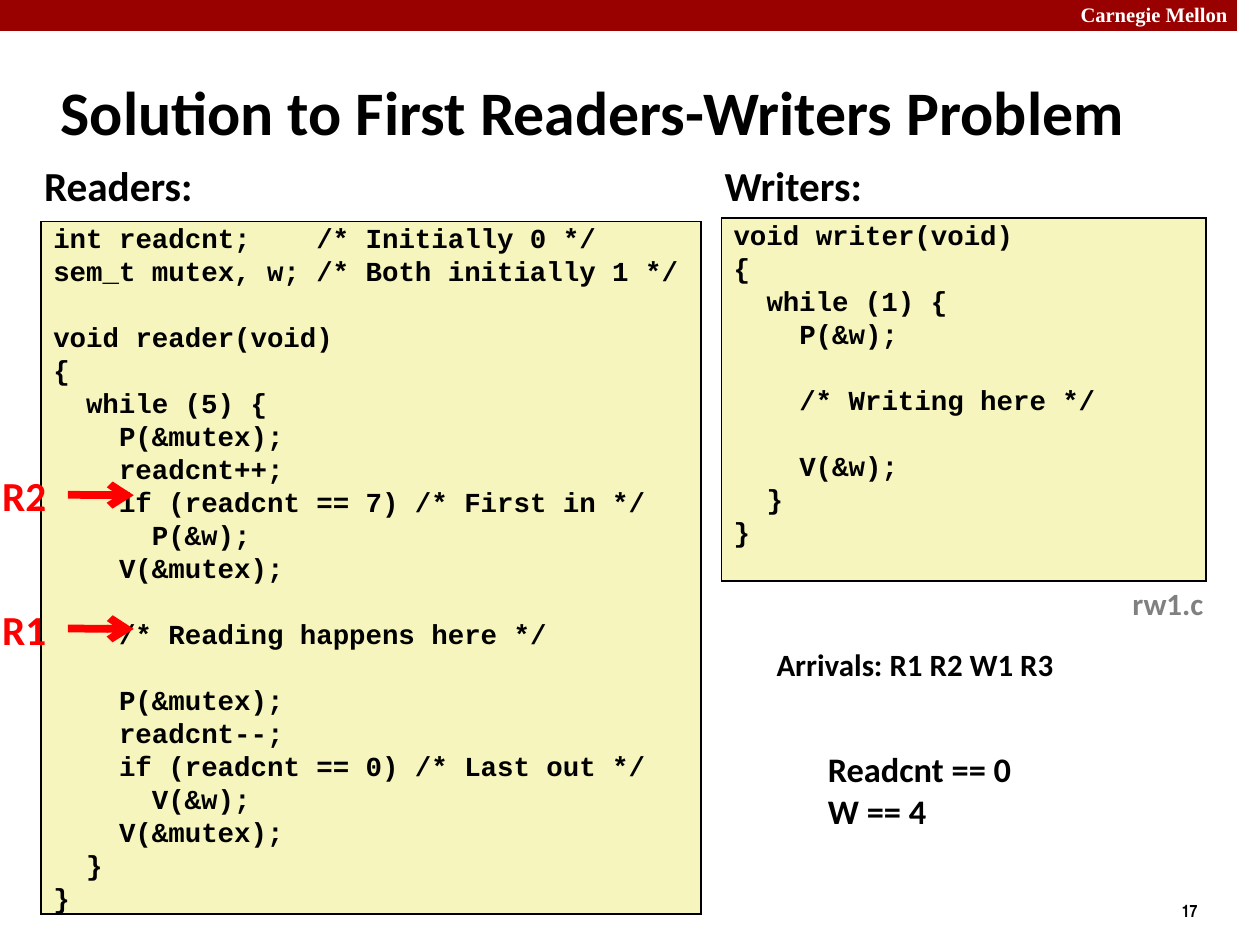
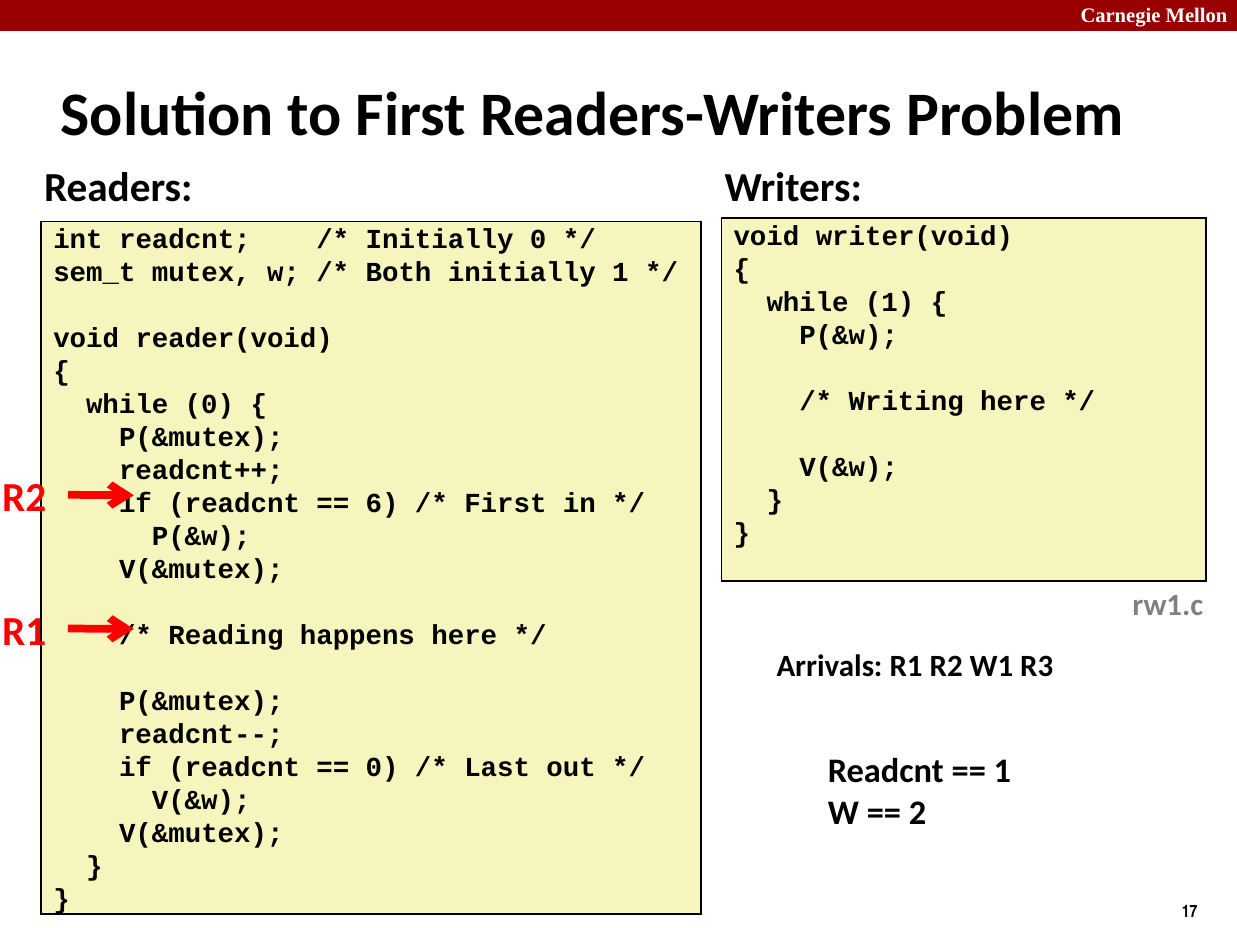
while 5: 5 -> 0 (209, 405)
7: 7 -> 6 (382, 504)
0: 0 -> 1 (1002, 771)
4: 4 -> 2 (917, 813)
